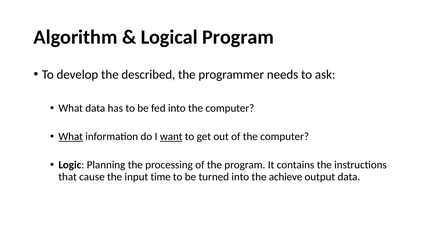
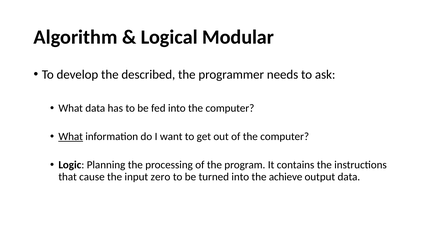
Logical Program: Program -> Modular (238, 37)
want underline: present -> none (171, 137)
time: time -> zero (161, 177)
